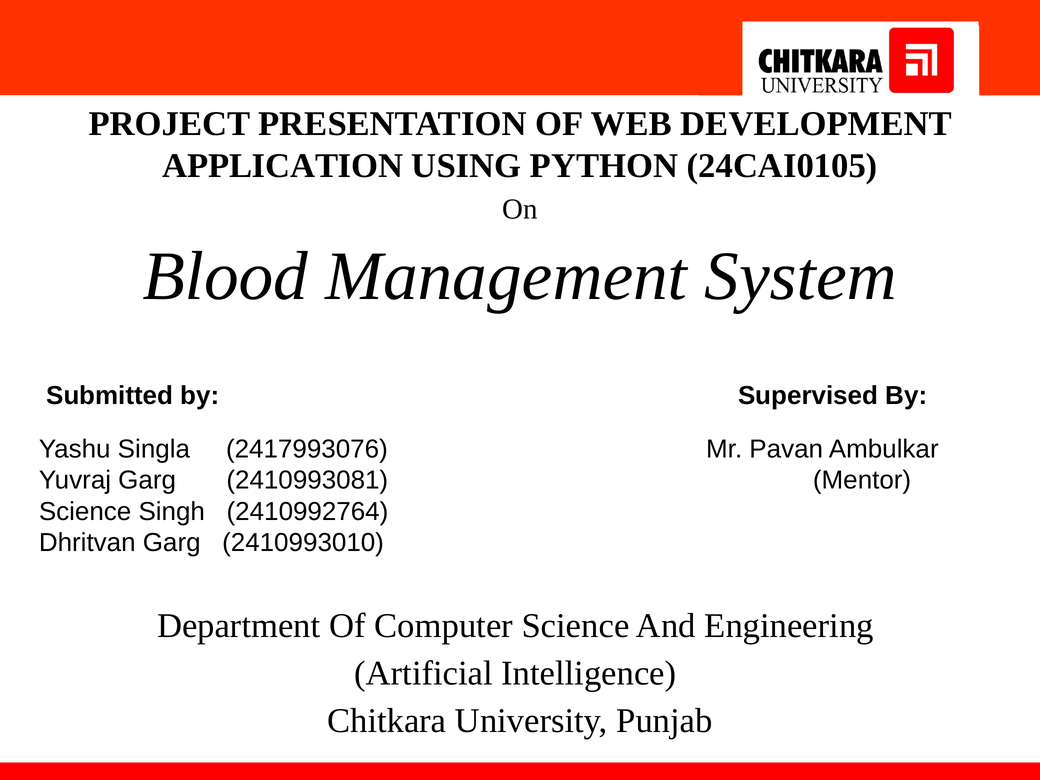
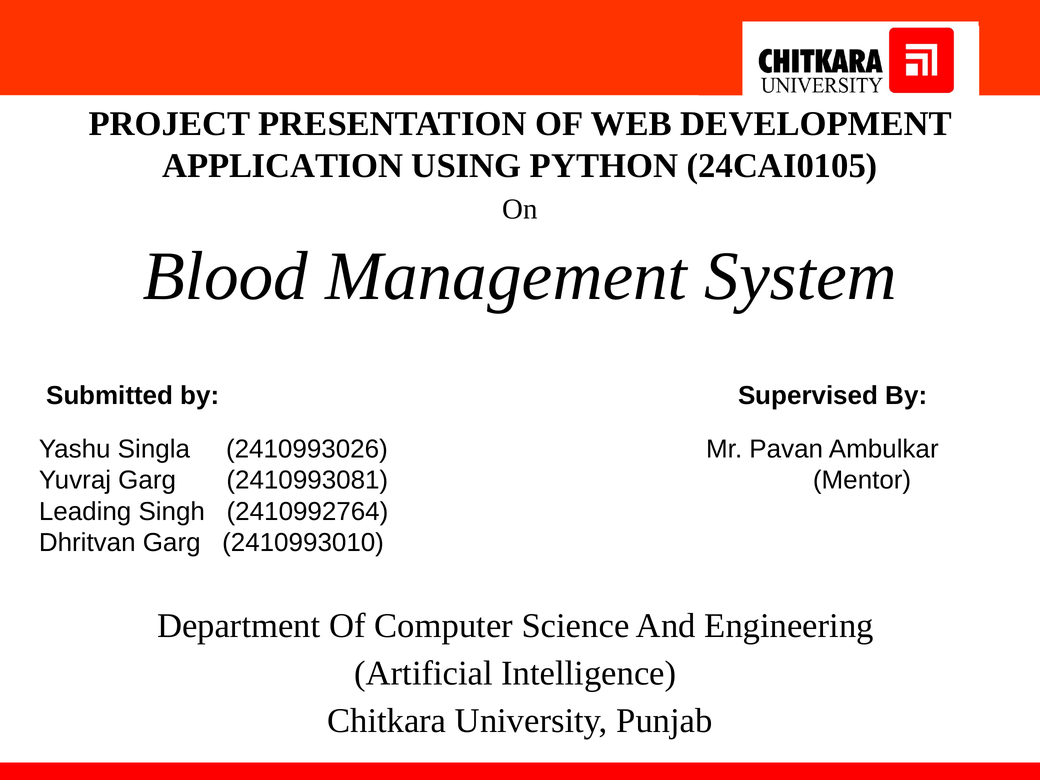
2417993076: 2417993076 -> 2410993026 (307, 449)
Science: Science -> Leading (85, 512)
